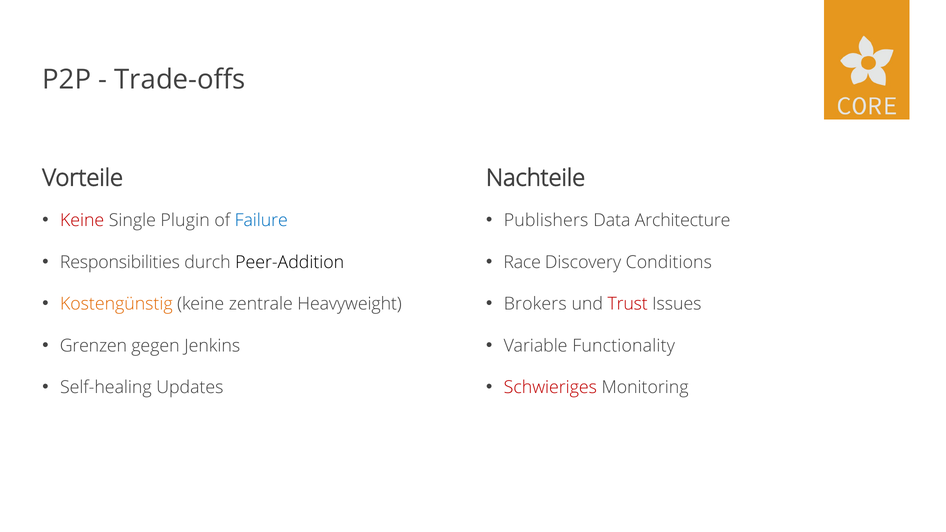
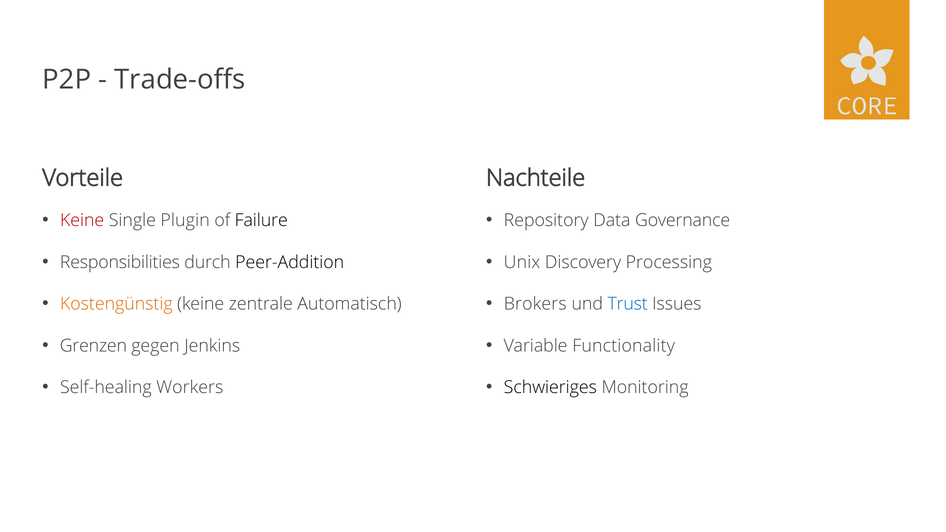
Failure colour: blue -> black (261, 220)
Publishers: Publishers -> Repository (546, 220)
Architecture: Architecture -> Governance (683, 220)
Race: Race -> Unix (522, 262)
Conditions: Conditions -> Processing (669, 262)
Heavyweight: Heavyweight -> Automatisch (349, 304)
Trust colour: red -> blue (628, 304)
Updates: Updates -> Workers (190, 388)
Schwieriges colour: red -> black (550, 388)
